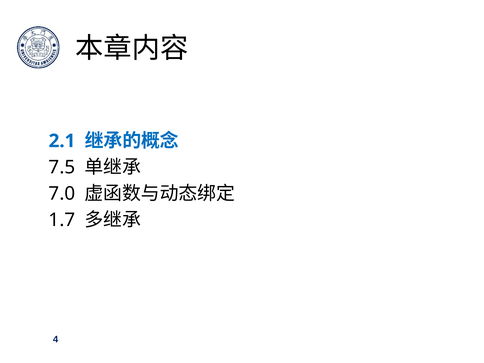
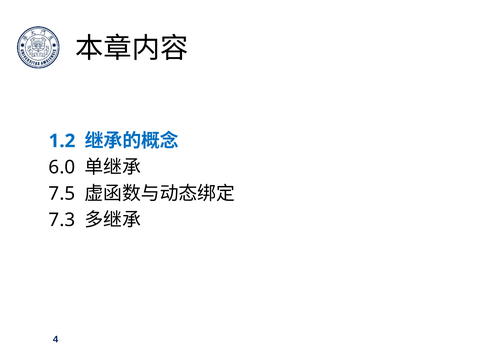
2.1: 2.1 -> 1.2 (62, 141)
7.5: 7.5 -> 6.0 (62, 167)
7.0: 7.0 -> 7.5 (62, 194)
1.7: 1.7 -> 7.3 (62, 220)
